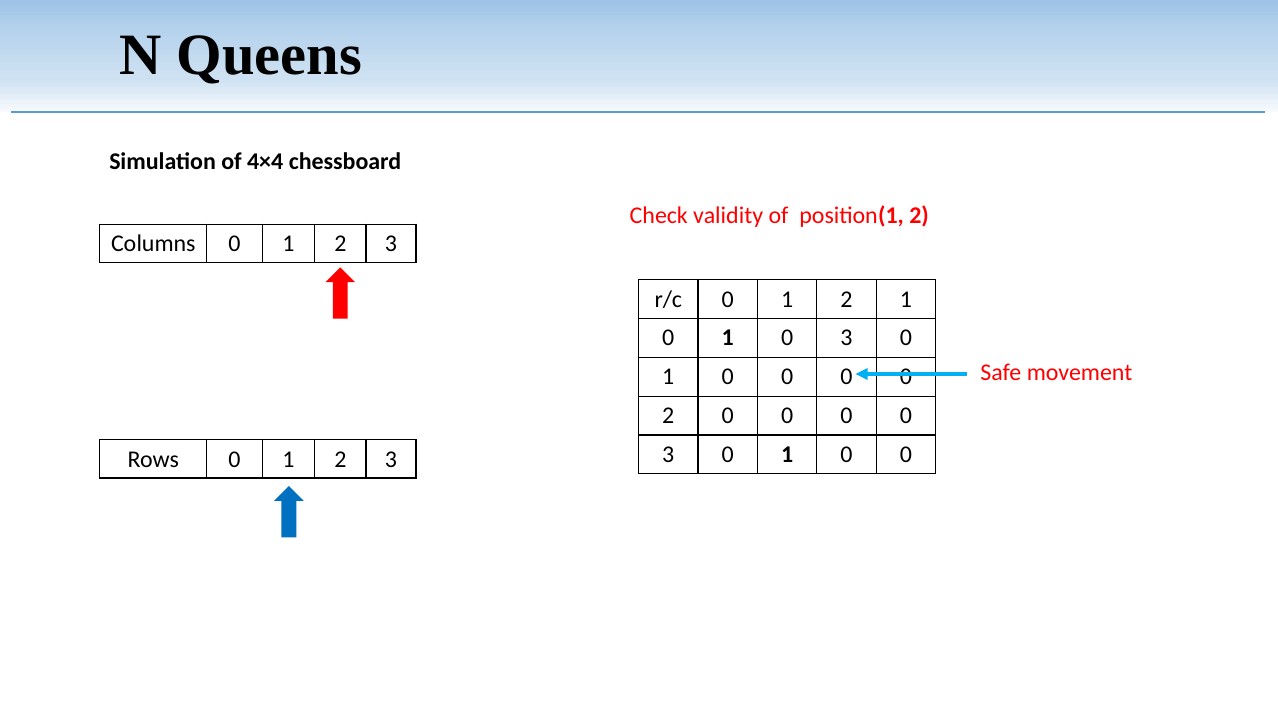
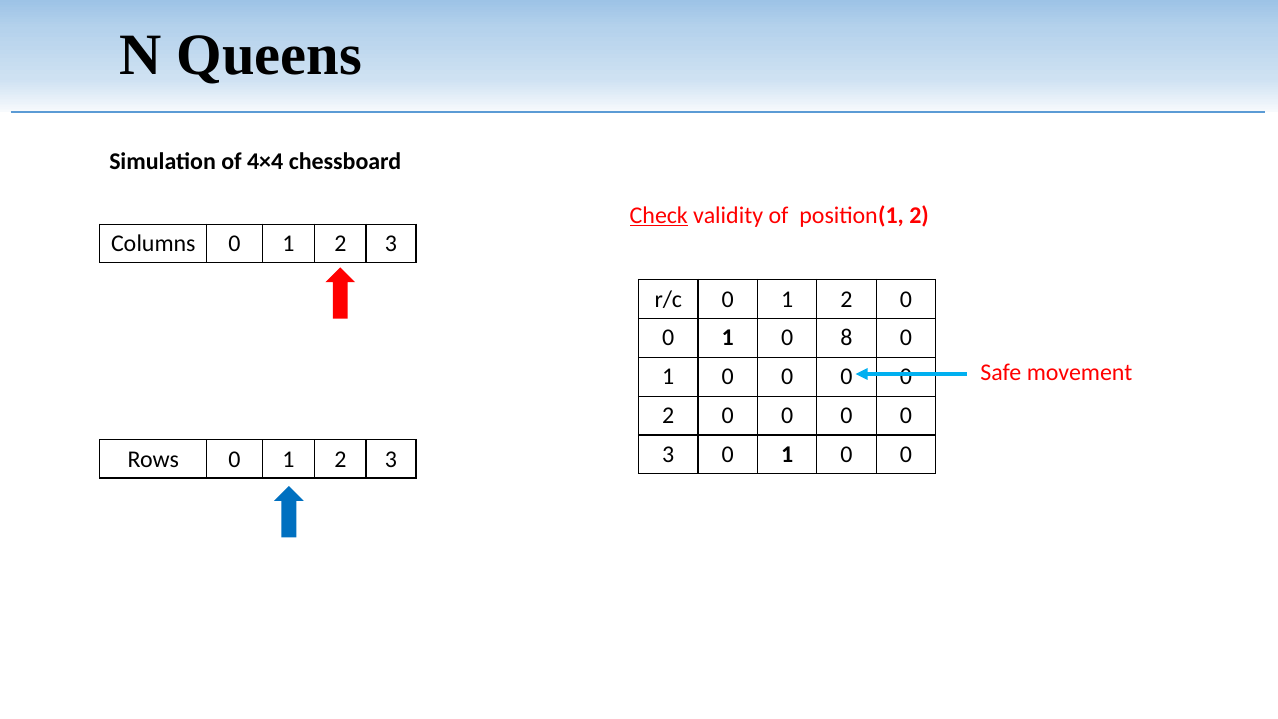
Check underline: none -> present (659, 215)
1 2 1: 1 -> 0 (906, 299)
1 0 3: 3 -> 8 (847, 338)
